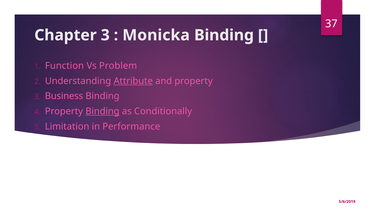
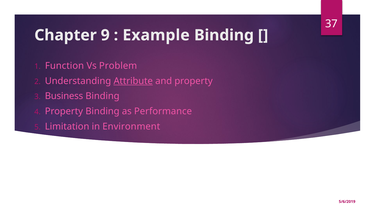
Chapter 3: 3 -> 9 (105, 35)
Monicka: Monicka -> Example (156, 35)
Binding underline: present -> none (102, 111)
Conditionally: Conditionally -> Performance (163, 111)
Performance: Performance -> Environment (131, 126)
